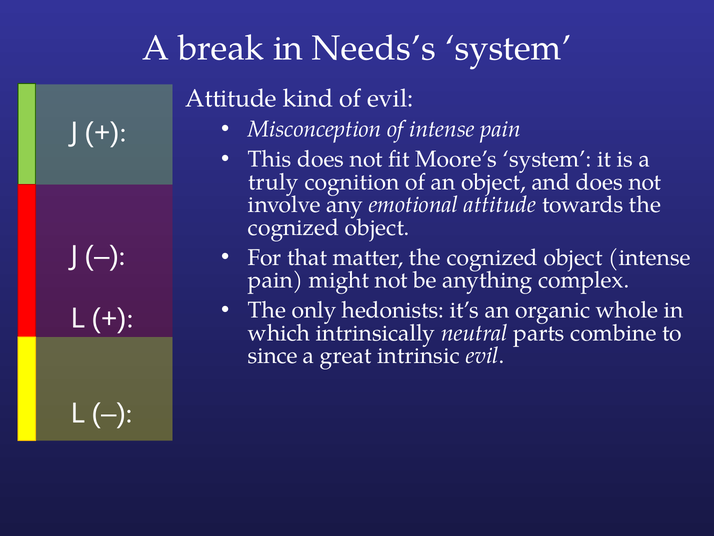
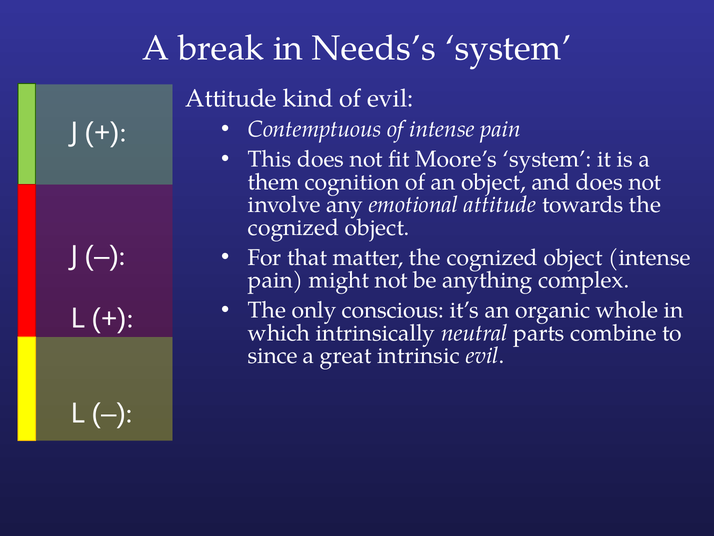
Misconception: Misconception -> Contemptuous (315, 129)
truly: truly -> them (274, 182)
hedonists: hedonists -> conscious (393, 310)
